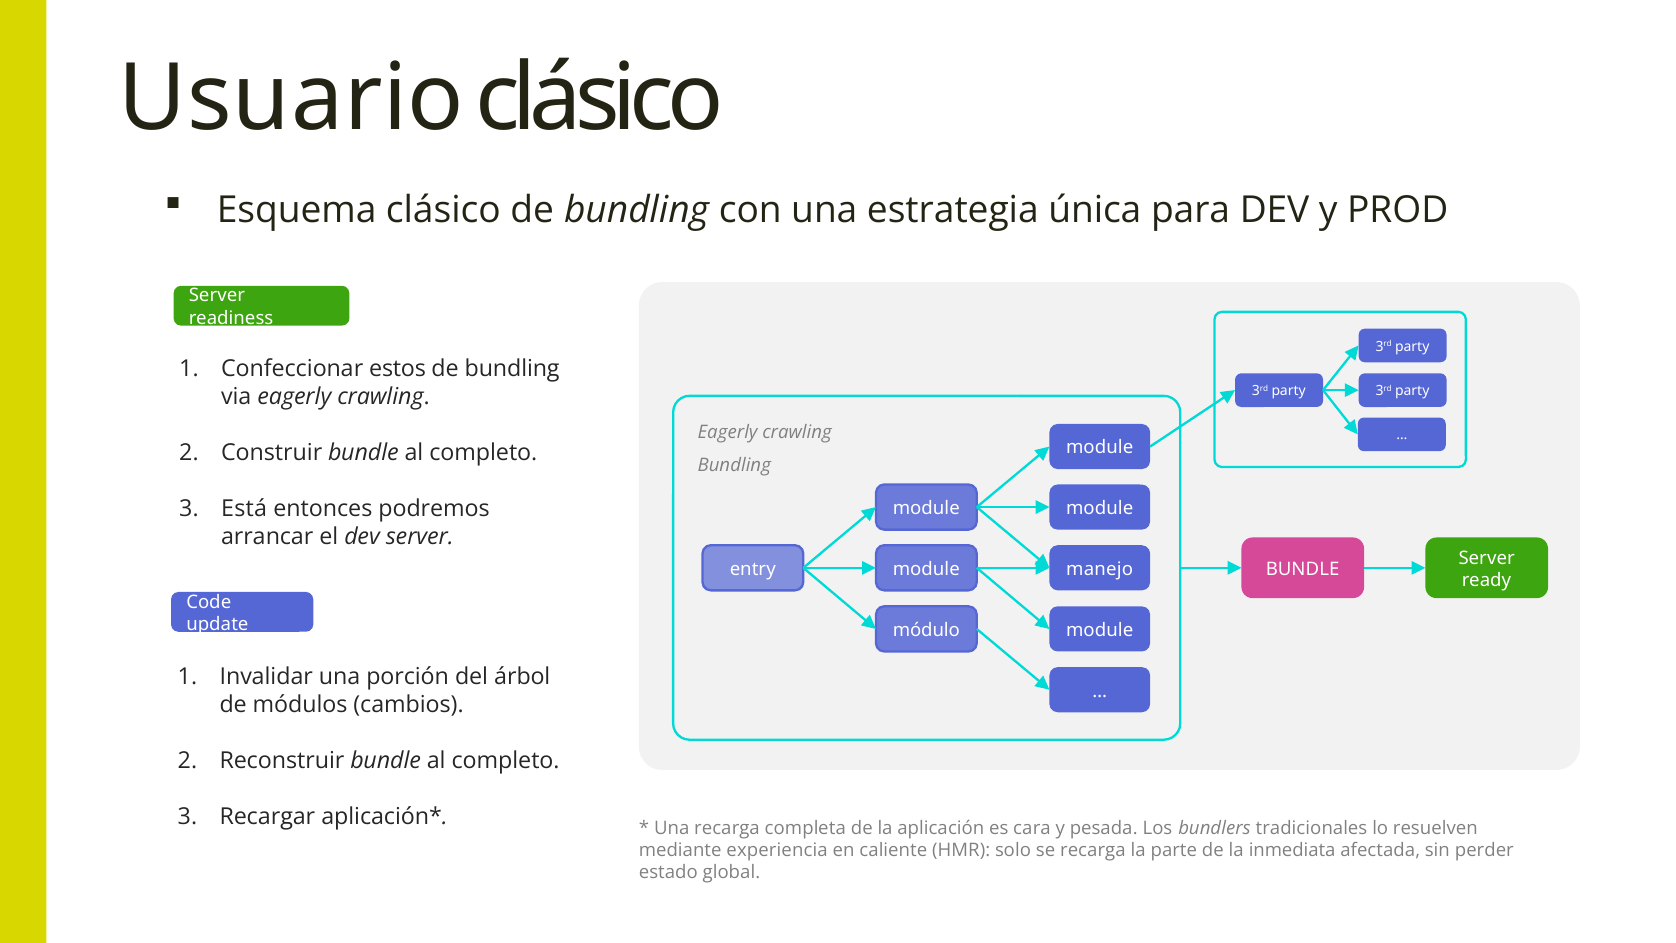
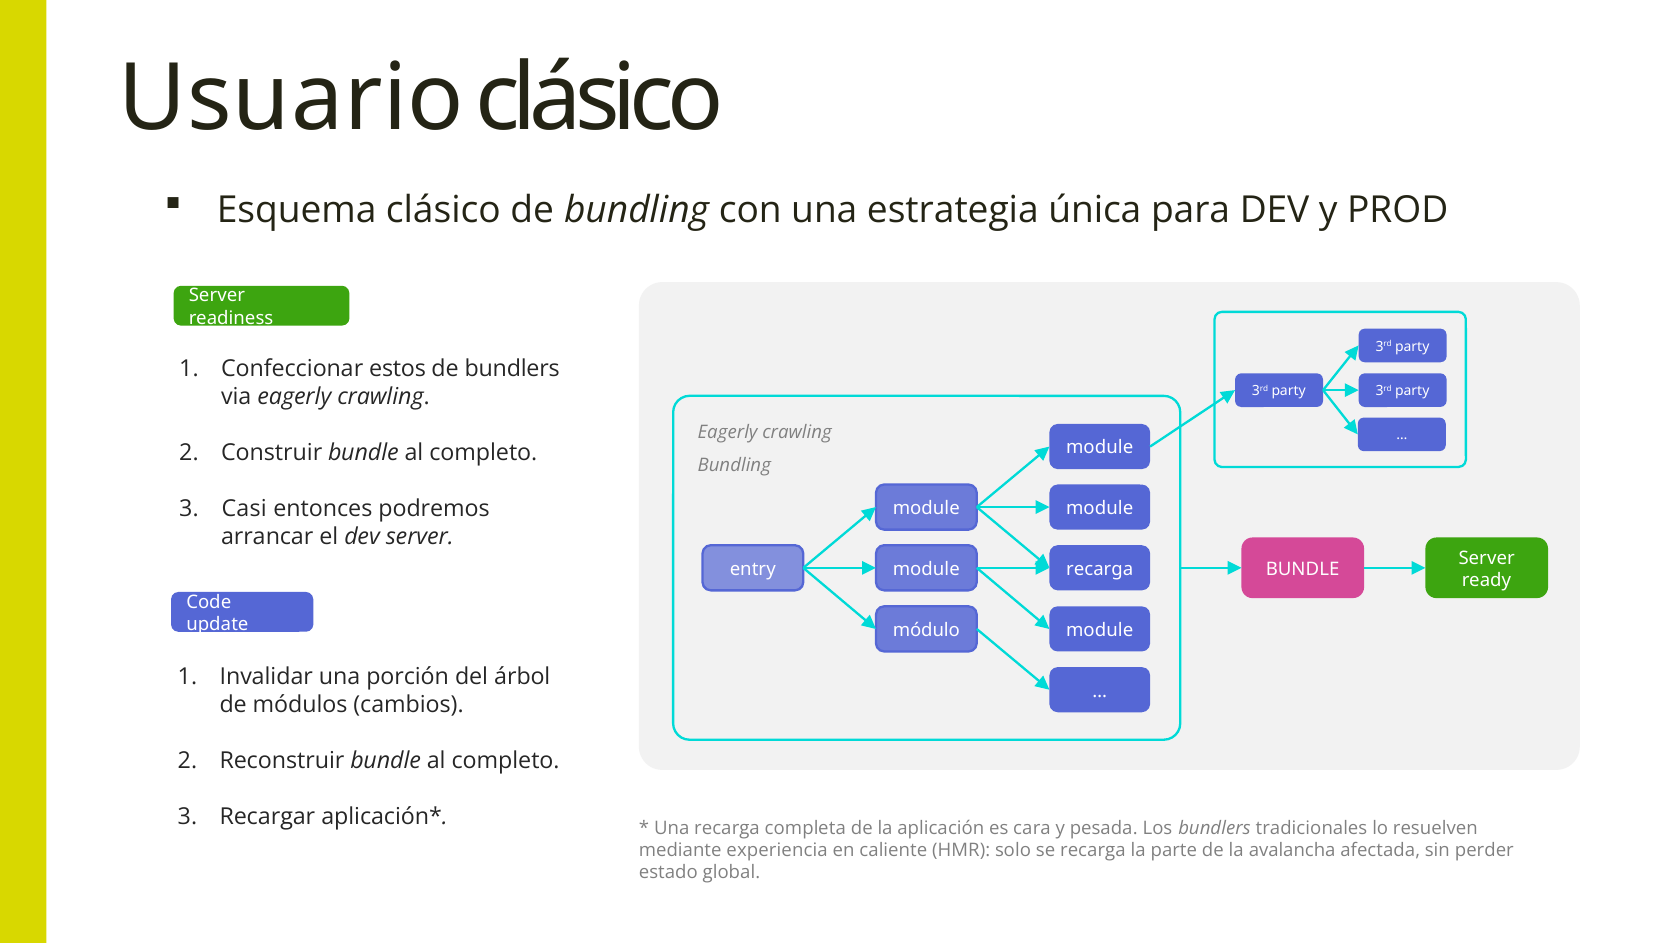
bundling: bundling -> bundlers (512, 368)
Está: Está -> Casi (244, 508)
manejo: manejo -> recarga (1100, 569)
inmediata: inmediata -> avalancha (1292, 850)
